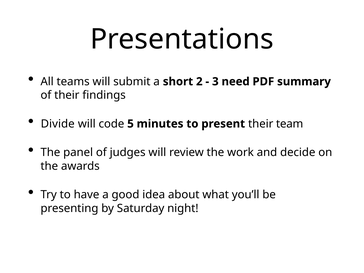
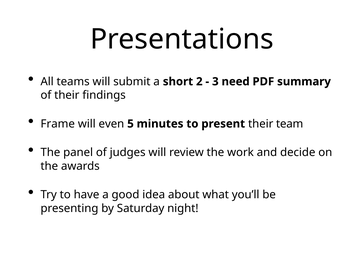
Divide: Divide -> Frame (58, 124)
code: code -> even (111, 124)
